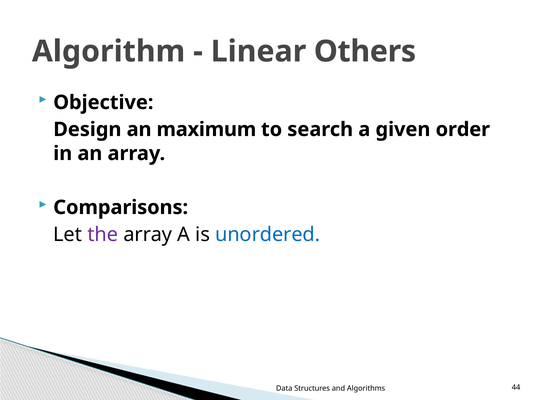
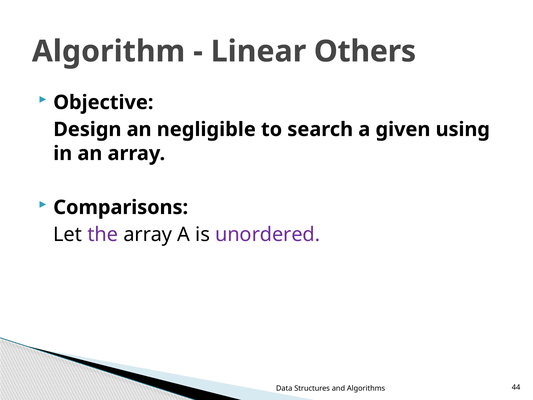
maximum: maximum -> negligible (206, 129)
order: order -> using (463, 129)
unordered colour: blue -> purple (268, 234)
